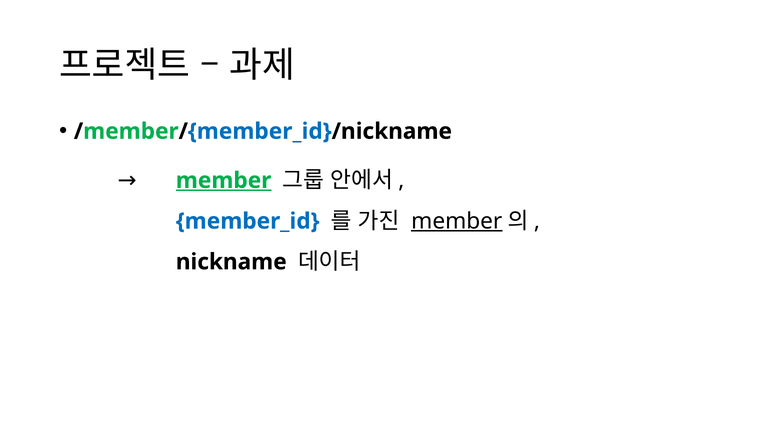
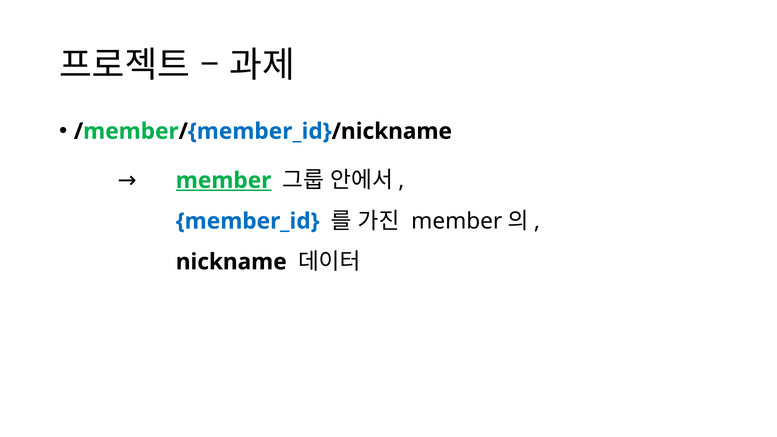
member underline: present -> none (457, 221)
